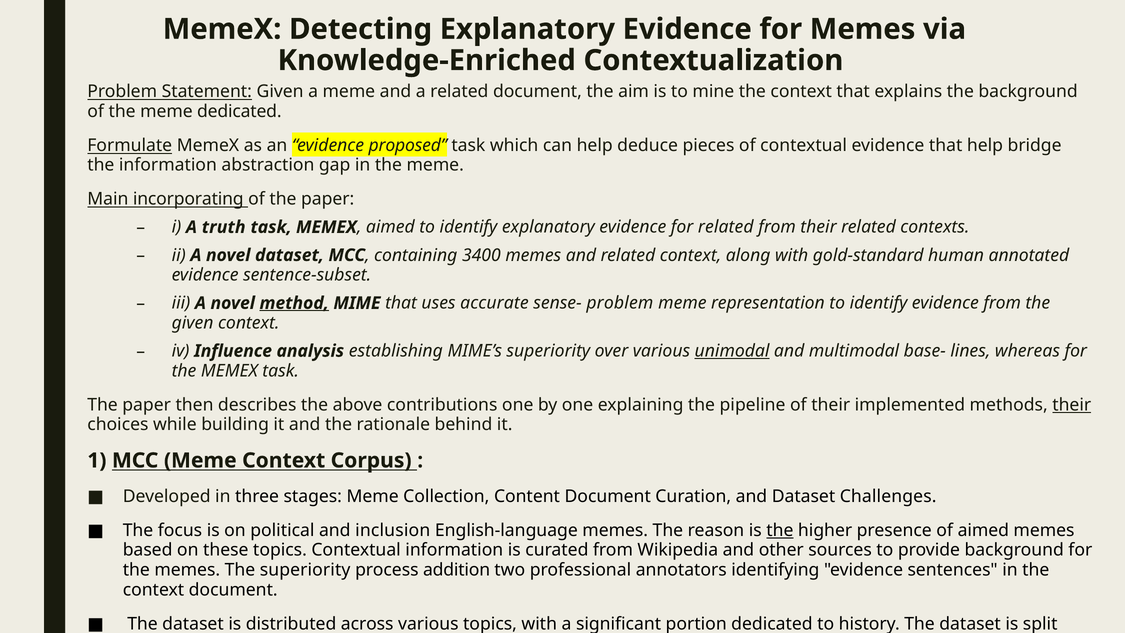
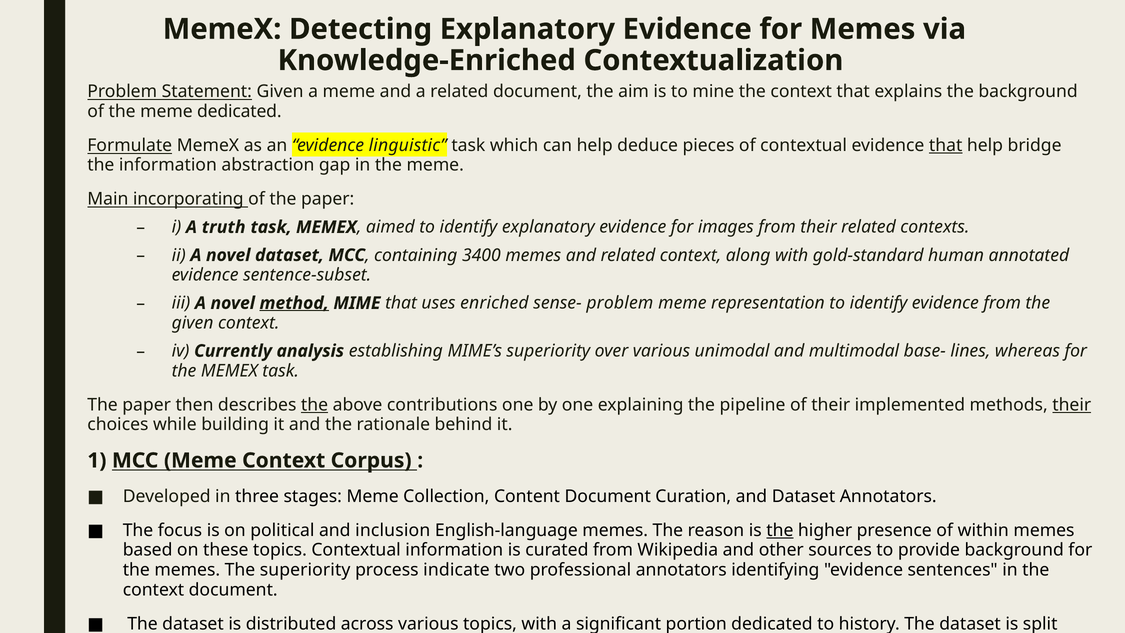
proposed: proposed -> linguistic (408, 145)
that underline: none -> present (946, 145)
for related: related -> images (726, 227)
accurate: accurate -> enriched (494, 303)
Influence: Influence -> Currently (233, 351)
unimodal underline: present -> none (732, 351)
the underline: none -> present (315, 405)
Dataset Challenges: Challenges -> Annotators (888, 496)
of aimed: aimed -> within (983, 530)
addition: addition -> indicate (456, 570)
